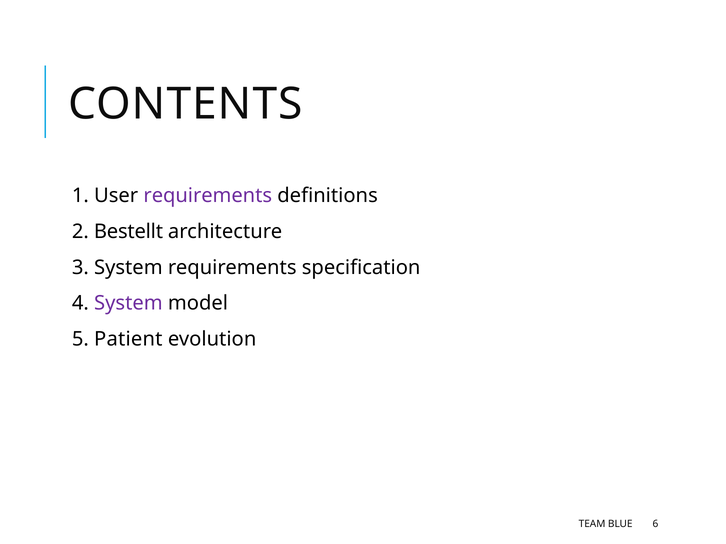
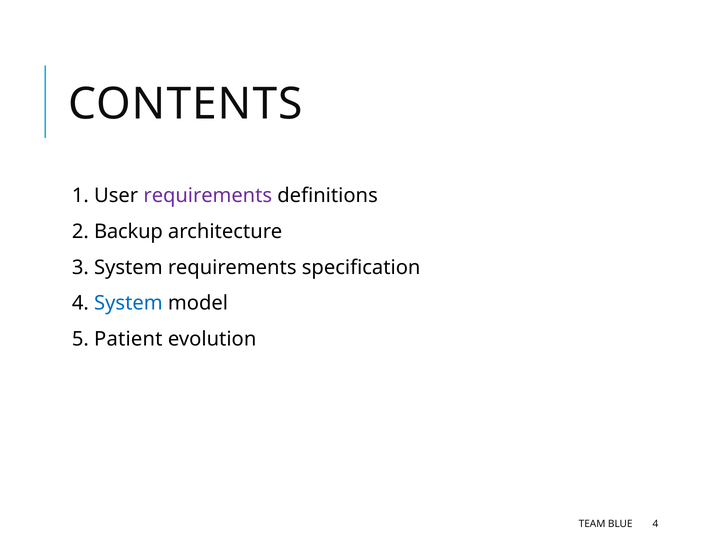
Bestellt: Bestellt -> Backup (128, 232)
System colour: purple -> blue (128, 304)
BLUE 6: 6 -> 4 (655, 525)
